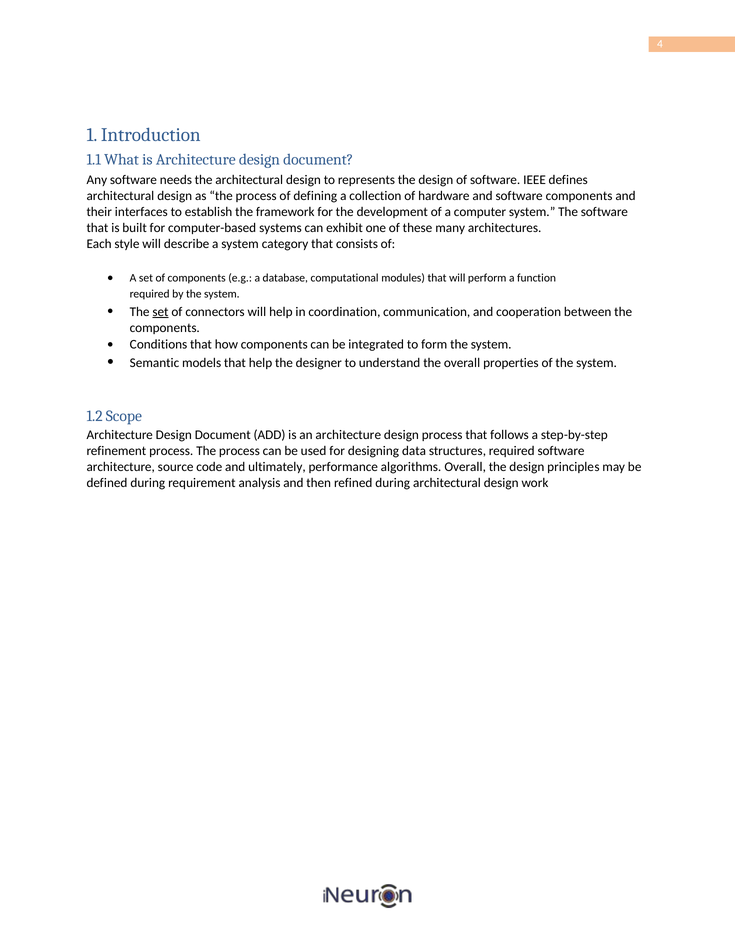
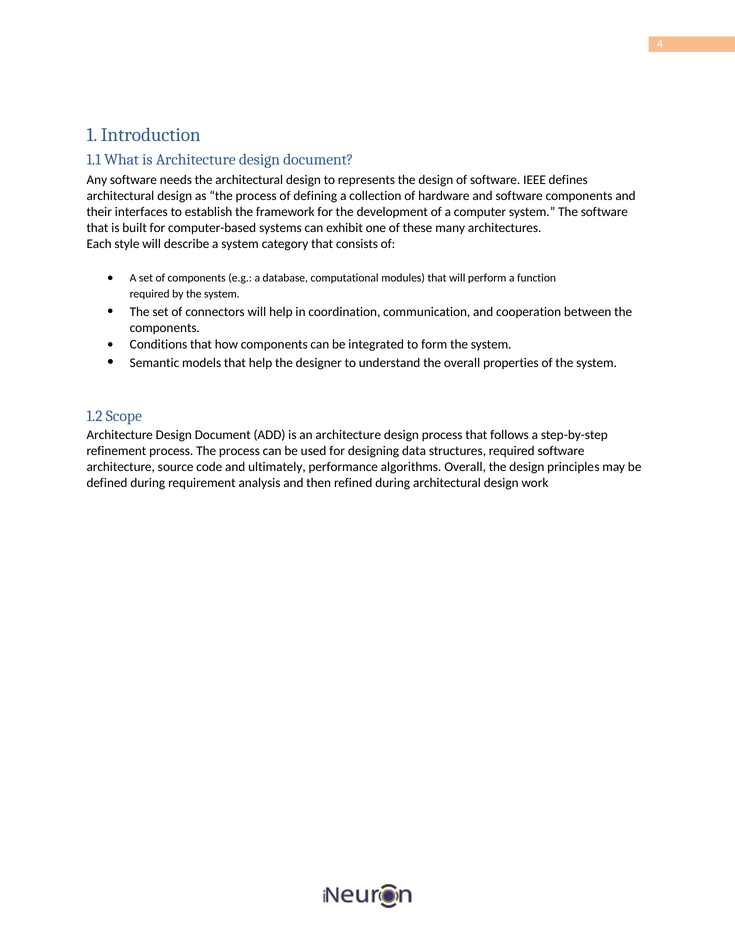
set underline: present -> none (160, 312)
